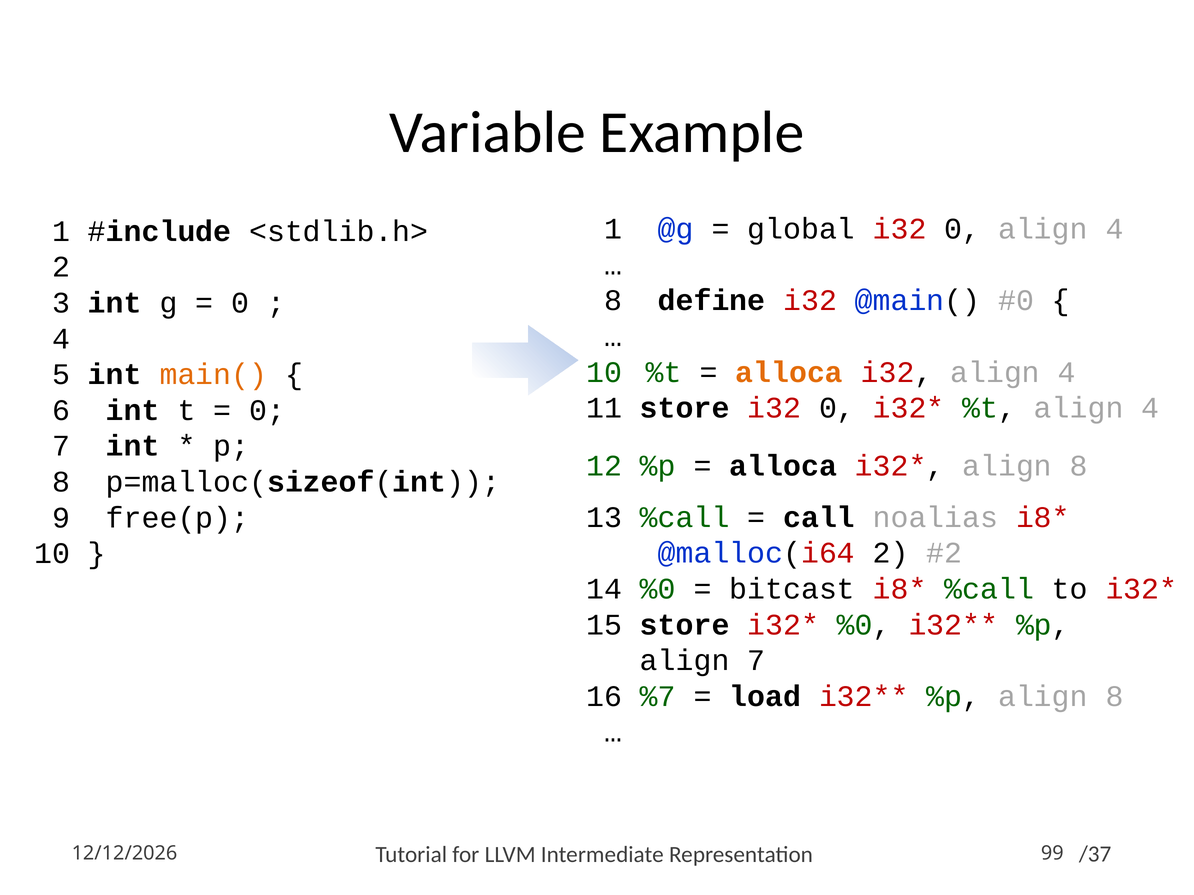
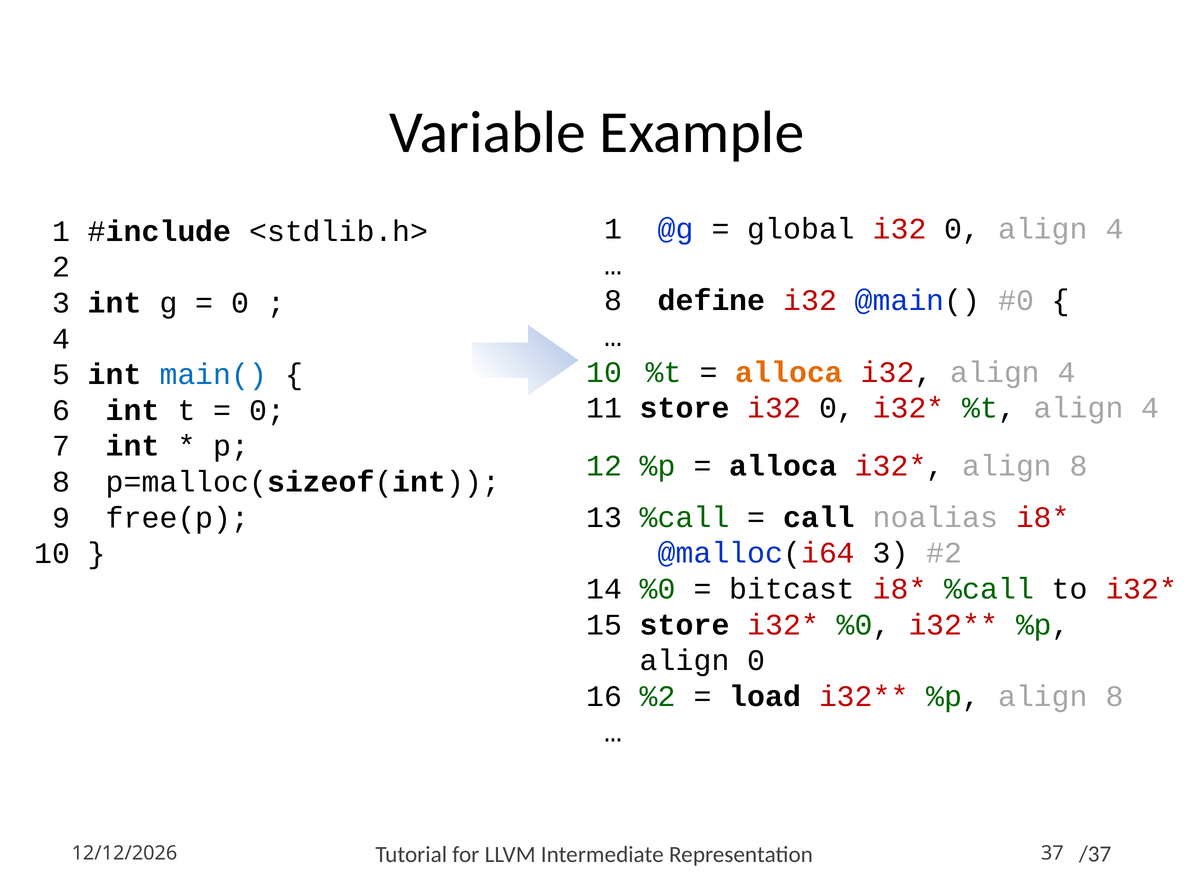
main( colour: orange -> blue (213, 375)
@malloc(i64 2: 2 -> 3 (891, 553)
align 7: 7 -> 0 (756, 661)
%7: %7 -> %2 (658, 697)
99: 99 -> 37 (1052, 854)
